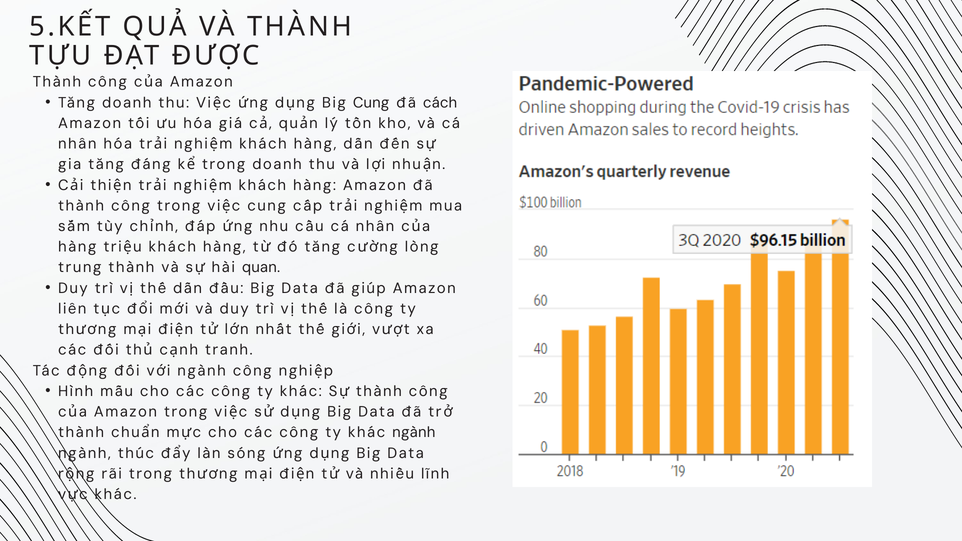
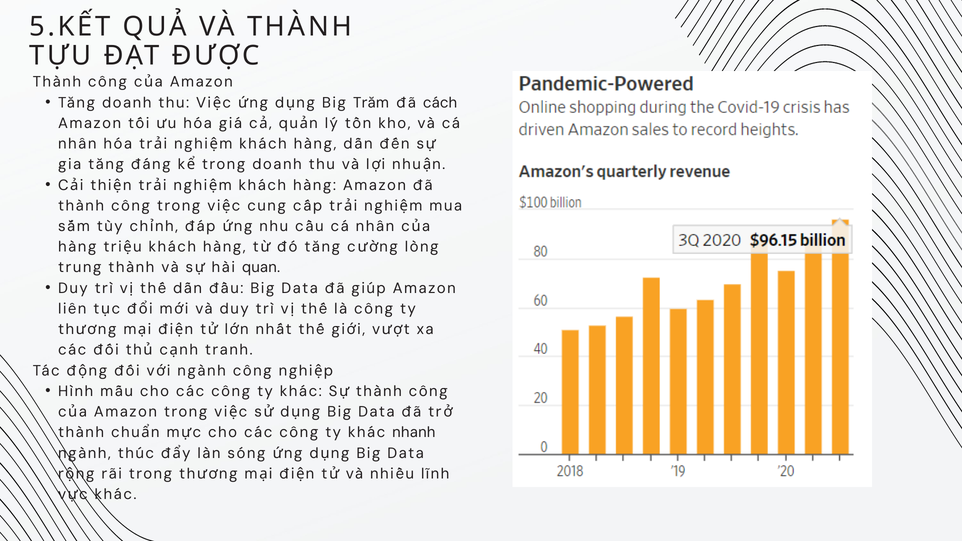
Big Cung: Cung -> Trăm (371, 103)
khác ngành: ngành -> nhanh (414, 433)
